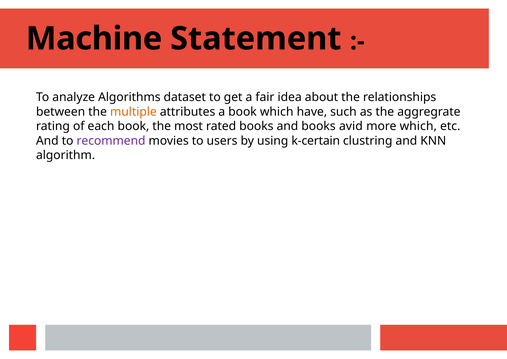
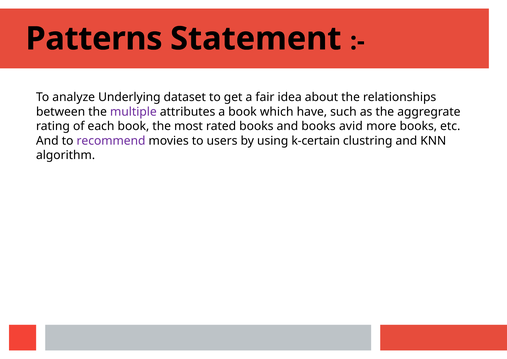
Machine: Machine -> Patterns (94, 39)
Algorithms: Algorithms -> Underlying (129, 97)
multiple colour: orange -> purple (133, 112)
more which: which -> books (418, 126)
